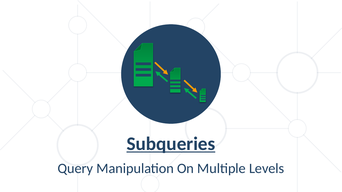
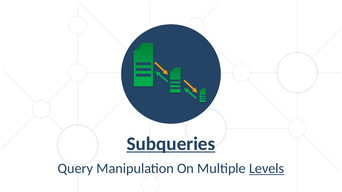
Levels underline: none -> present (267, 169)
